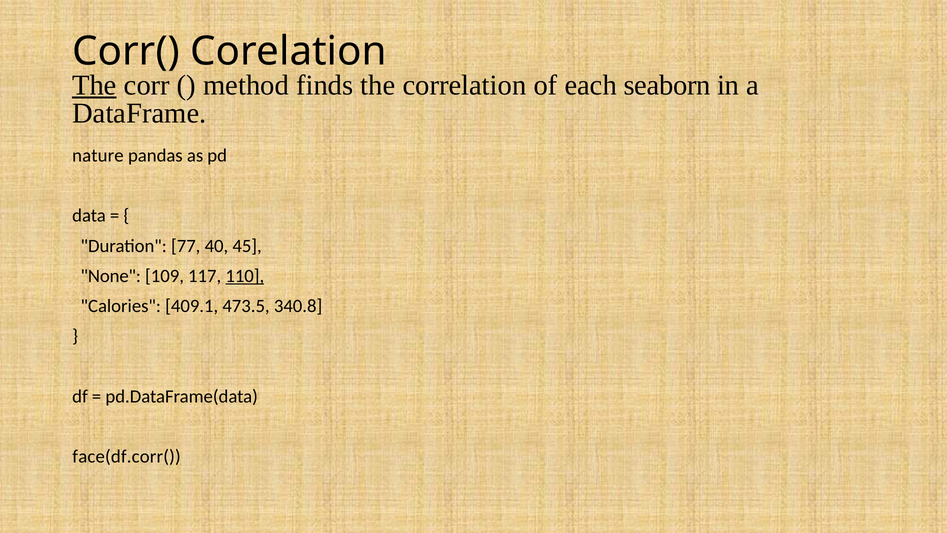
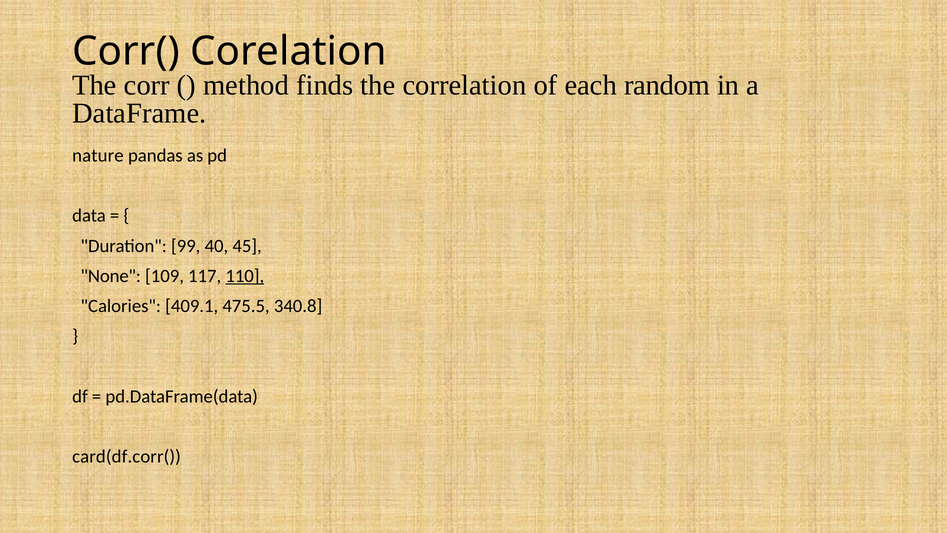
The underline: present -> none (94, 85)
seaborn: seaborn -> random (667, 85)
77: 77 -> 99 (186, 246)
473.5: 473.5 -> 475.5 (246, 306)
face(df.corr(: face(df.corr( -> card(df.corr( (127, 456)
